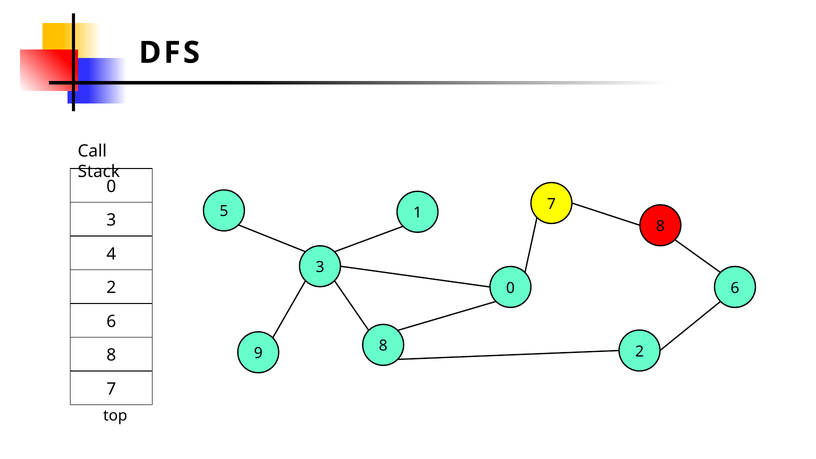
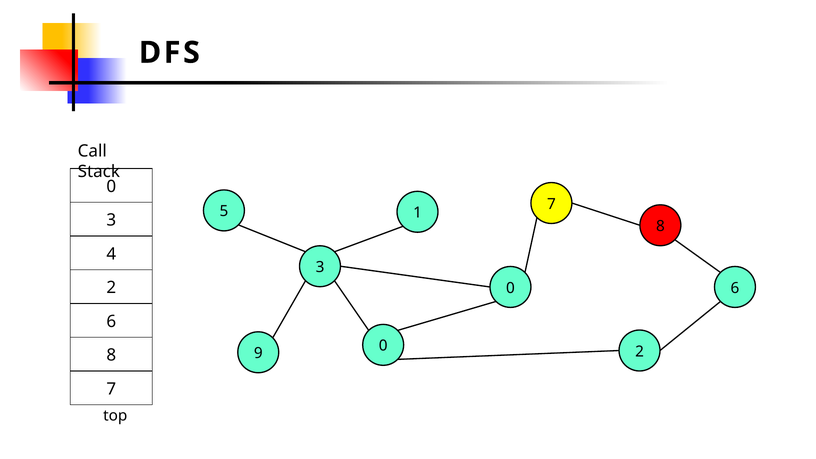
9 8: 8 -> 0 (383, 346)
